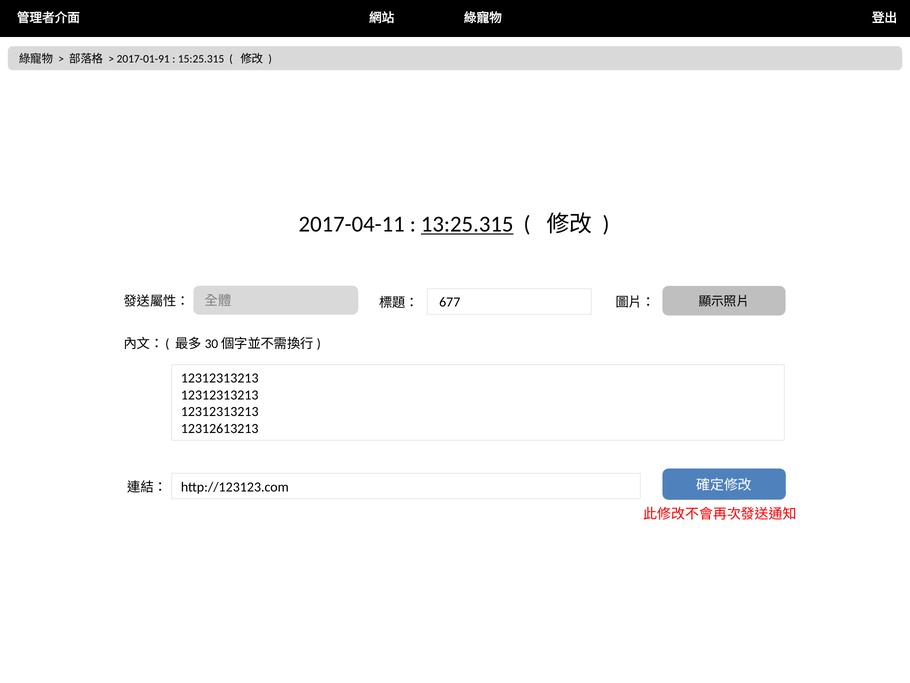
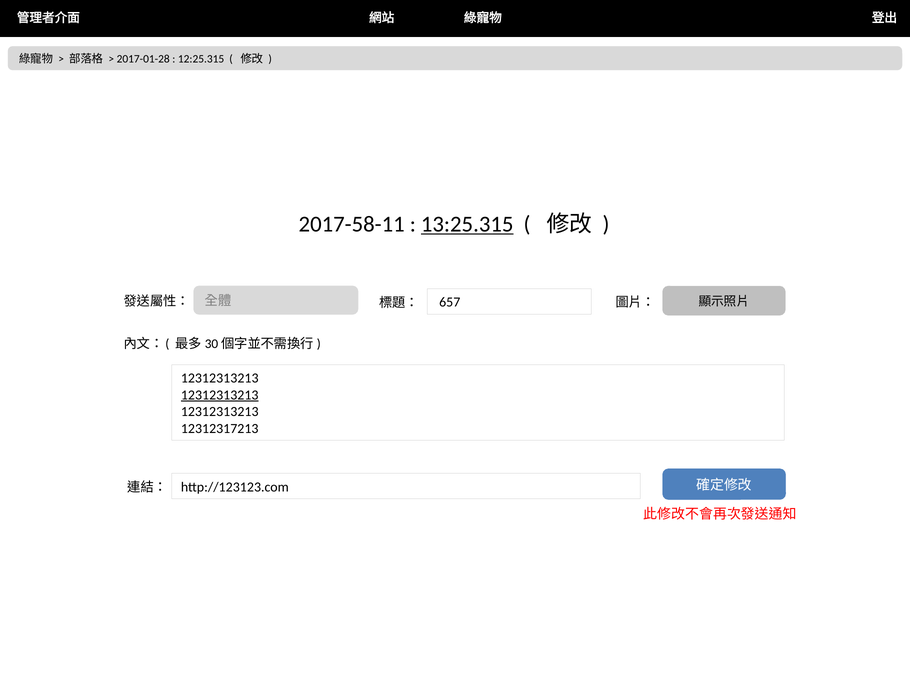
2017-01-91: 2017-01-91 -> 2017-01-28 (143, 59)
15:25.315: 15:25.315 -> 12:25.315 (201, 59)
2017-04-11: 2017-04-11 -> 2017-58-11 (352, 224)
677: 677 -> 657 (450, 302)
12312313213 underline: none -> present (220, 395)
12312613213: 12312613213 -> 12312317213 (220, 428)
